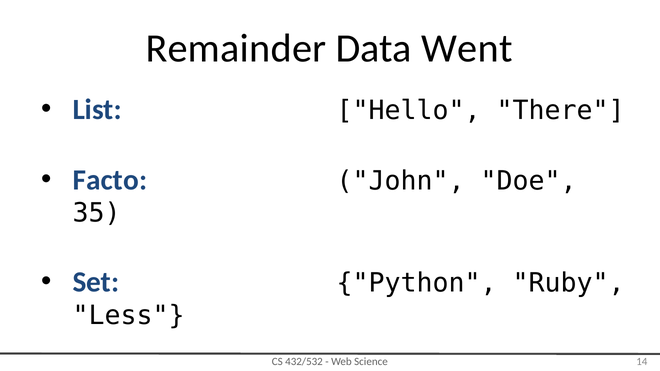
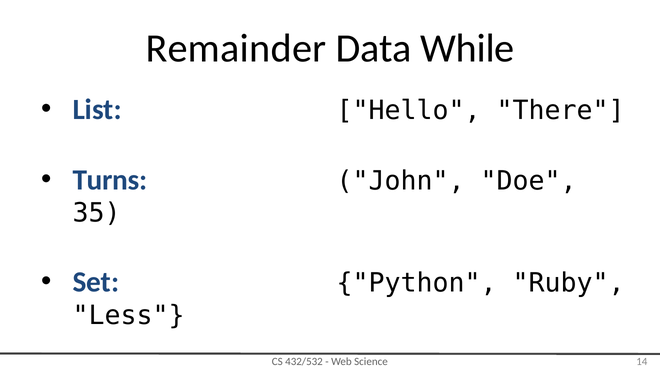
Went: Went -> While (467, 49)
Facto: Facto -> Turns (110, 180)
